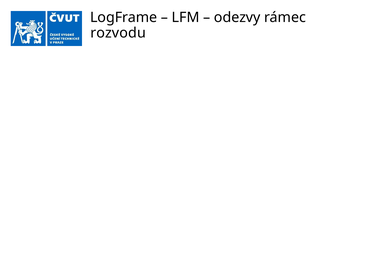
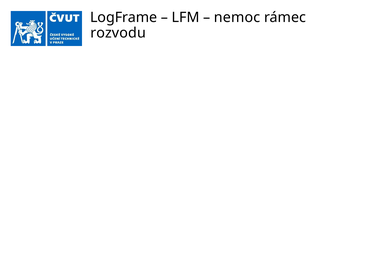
odezvy: odezvy -> nemoc (237, 17)
